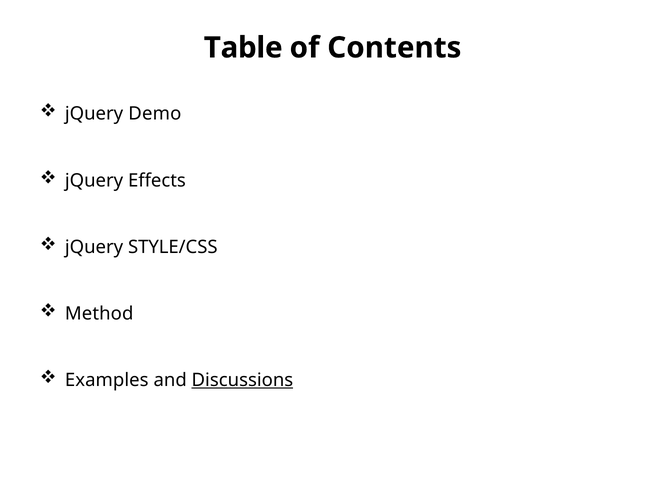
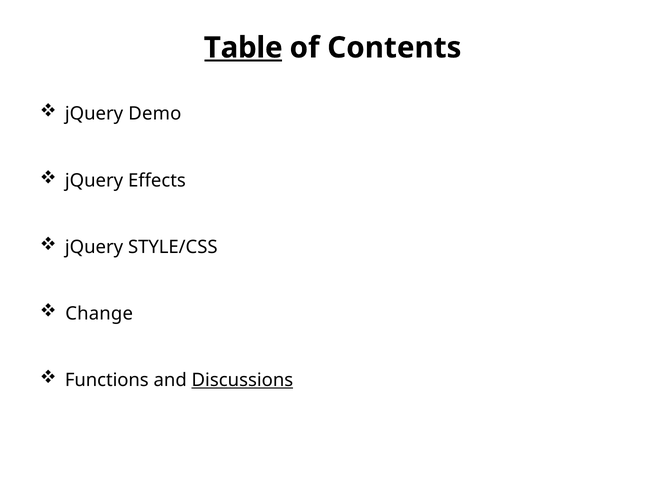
Table underline: none -> present (243, 48)
Method: Method -> Change (99, 314)
Examples: Examples -> Functions (107, 380)
